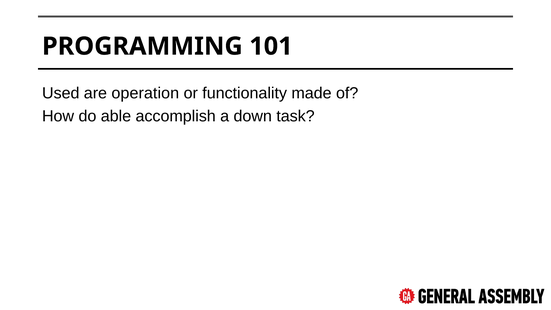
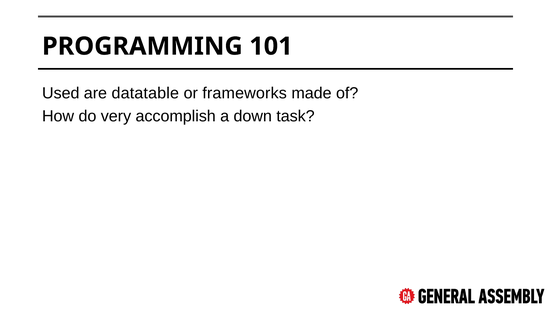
operation: operation -> datatable (145, 93)
functionality: functionality -> frameworks (245, 93)
able: able -> very (116, 116)
